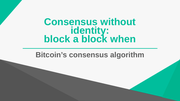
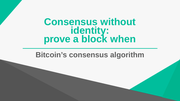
block: block -> prove (57, 39)
